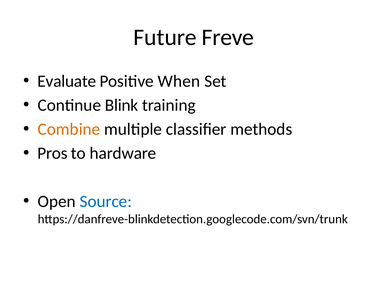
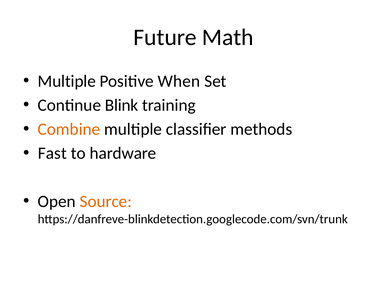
Freve: Freve -> Math (228, 37)
Evaluate: Evaluate -> Multiple (67, 81)
Pros: Pros -> Fast (52, 153)
Source colour: blue -> orange (106, 202)
